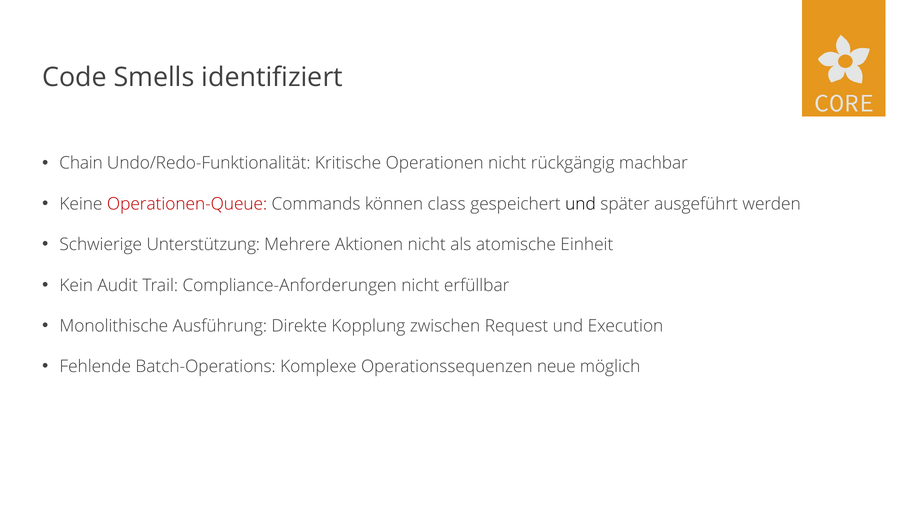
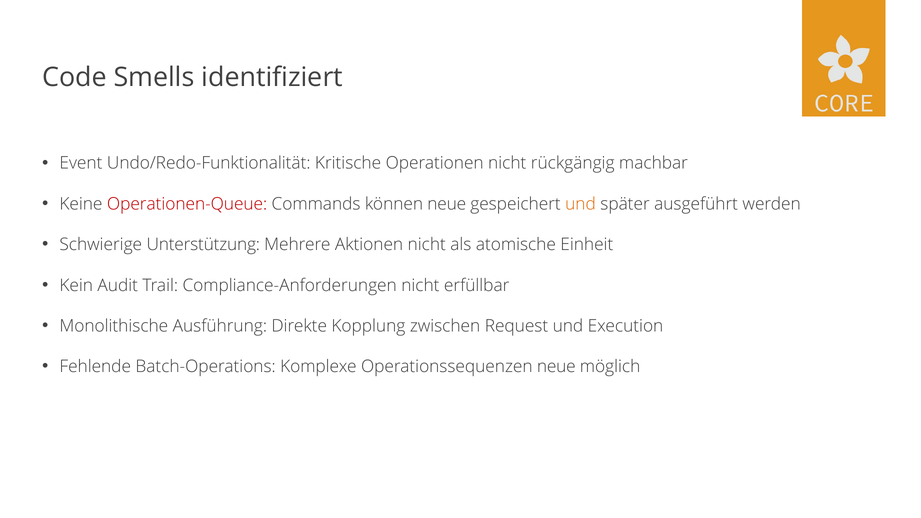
Chain: Chain -> Event (81, 163)
können class: class -> neue (447, 204)
und colour: black -> orange (580, 204)
